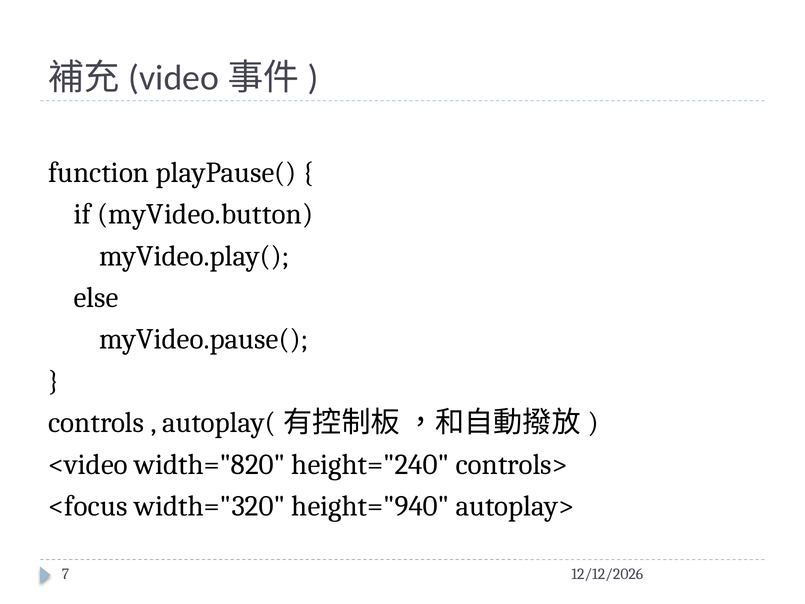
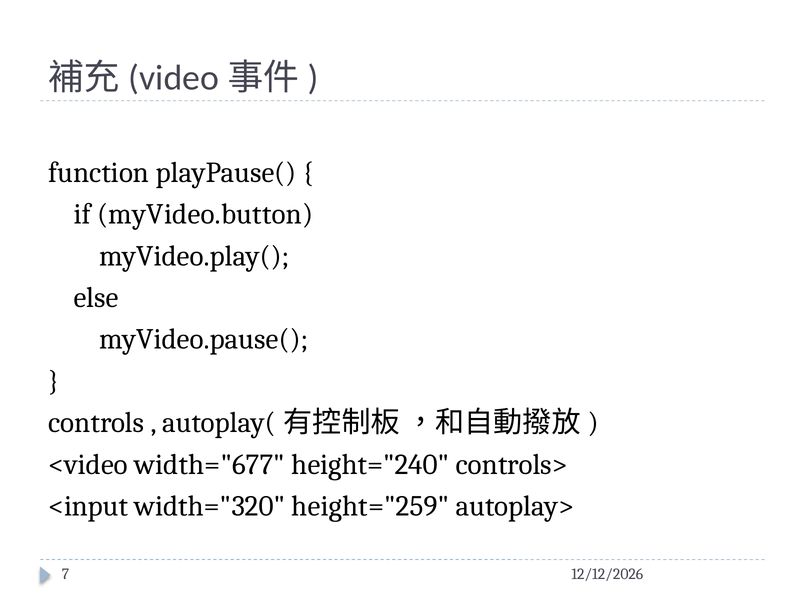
width="820: width="820 -> width="677 (210, 464)
<focus: <focus -> <input (88, 506)
height="940: height="940 -> height="259 (370, 506)
